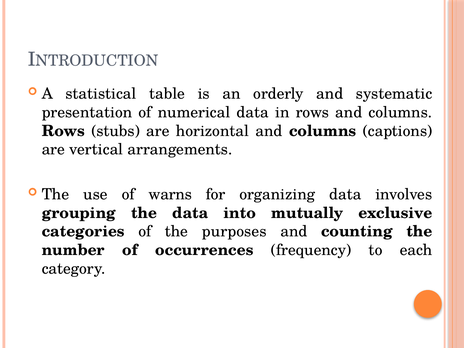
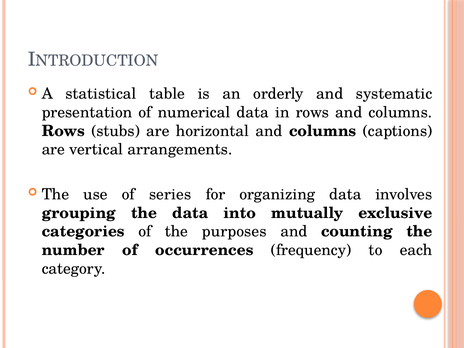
warns: warns -> series (170, 194)
